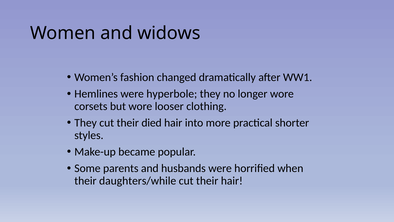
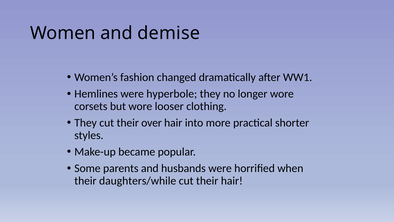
widows: widows -> demise (169, 33)
died: died -> over (152, 123)
